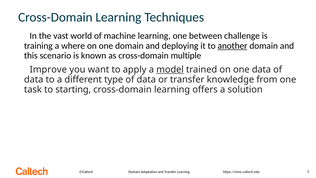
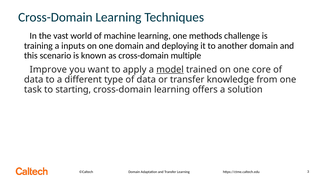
between: between -> methods (206, 36)
where: where -> inputs (73, 46)
another underline: present -> none (232, 46)
one data: data -> core (261, 69)
